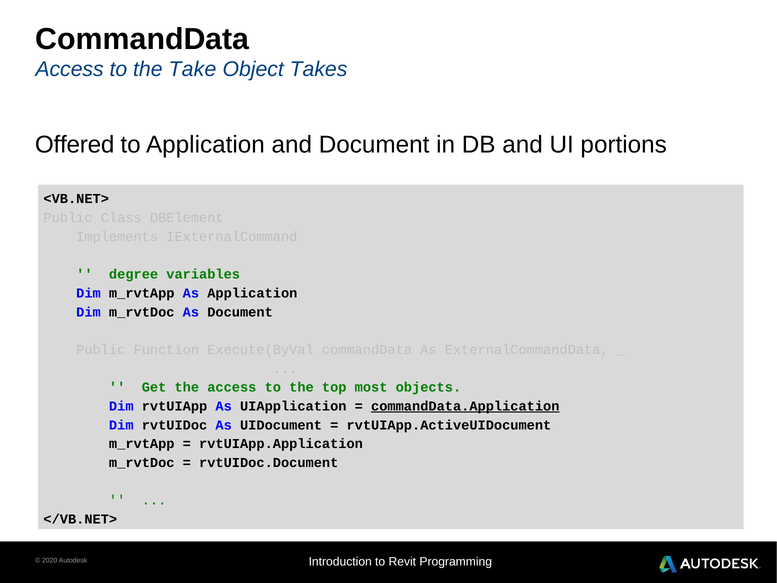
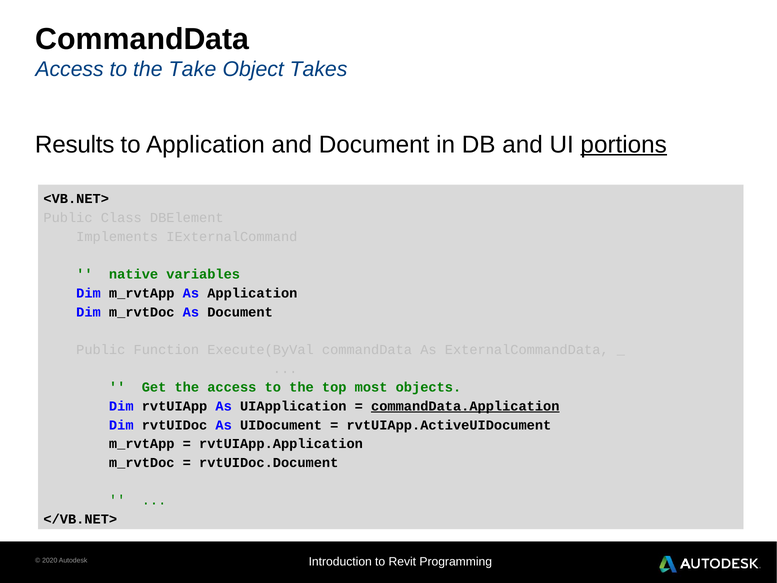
Offered: Offered -> Results (75, 144)
portions underline: none -> present (624, 144)
degree: degree -> native (134, 274)
